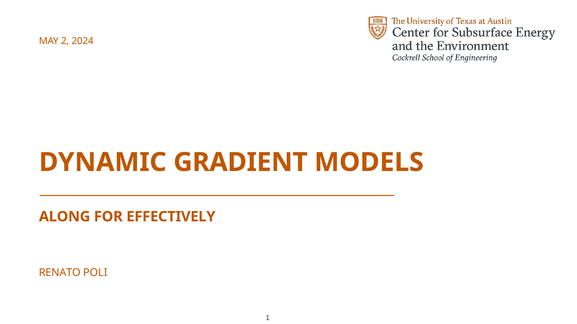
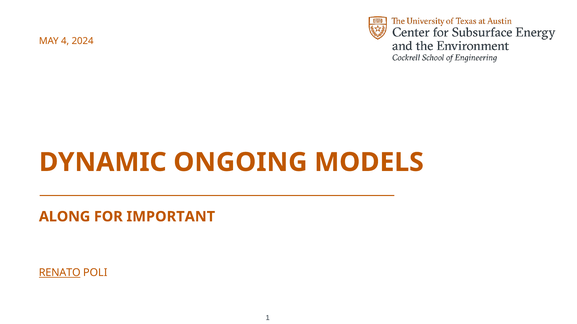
2: 2 -> 4 (65, 41)
GRADIENT: GRADIENT -> ONGOING (240, 163)
EFFECTIVELY: EFFECTIVELY -> IMPORTANT (171, 217)
RENATO underline: none -> present (60, 273)
